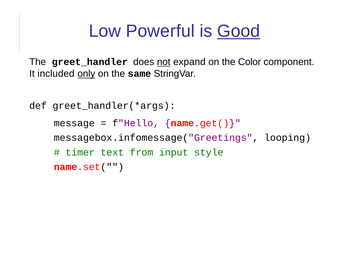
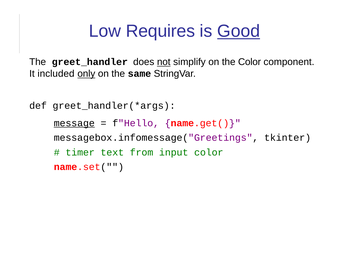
Powerful: Powerful -> Requires (160, 31)
expand: expand -> simplify (189, 62)
message underline: none -> present (74, 123)
looping: looping -> tkinter (288, 137)
input style: style -> color (209, 152)
